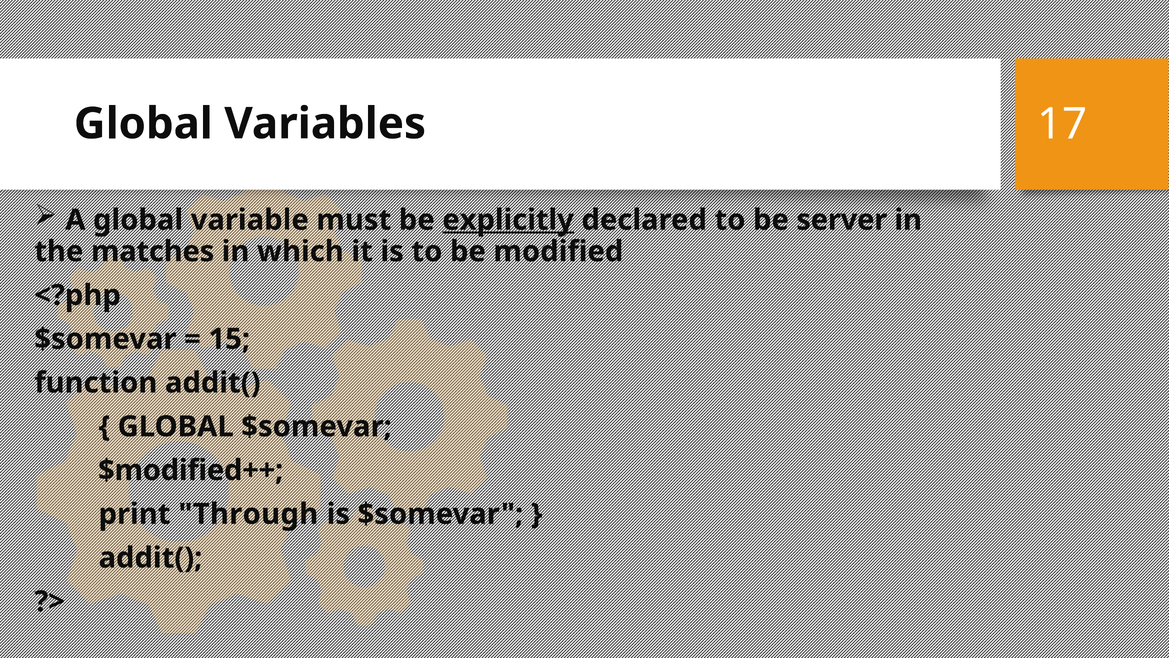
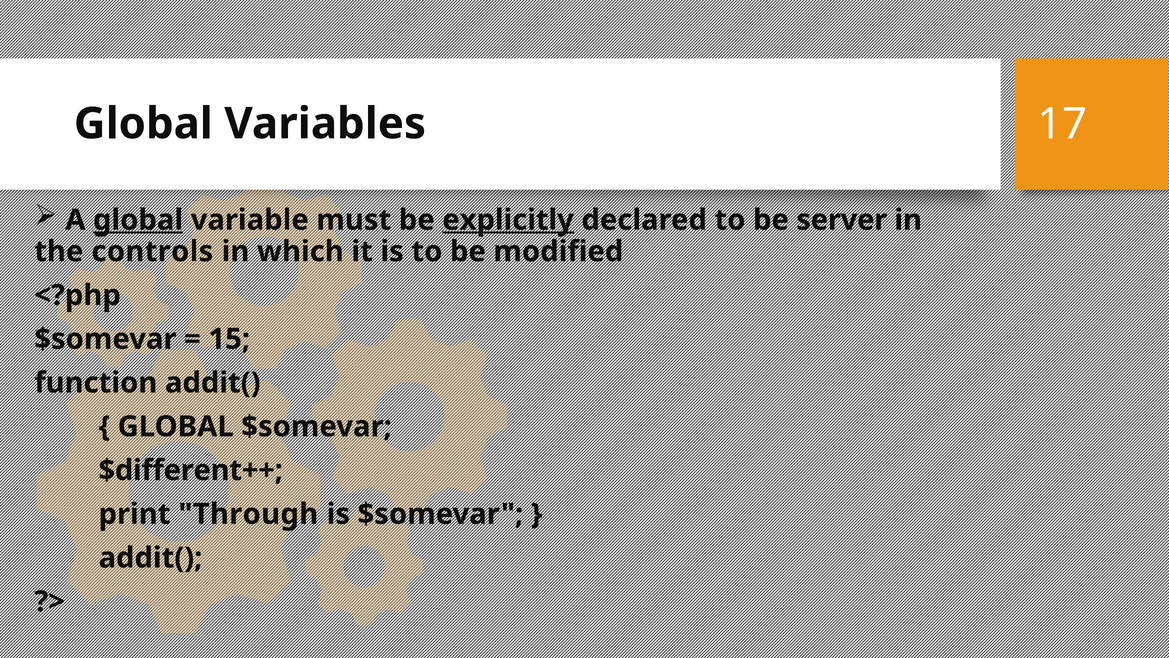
global underline: none -> present (138, 220)
matches: matches -> controls (152, 251)
$modified++: $modified++ -> $different++ (191, 470)
